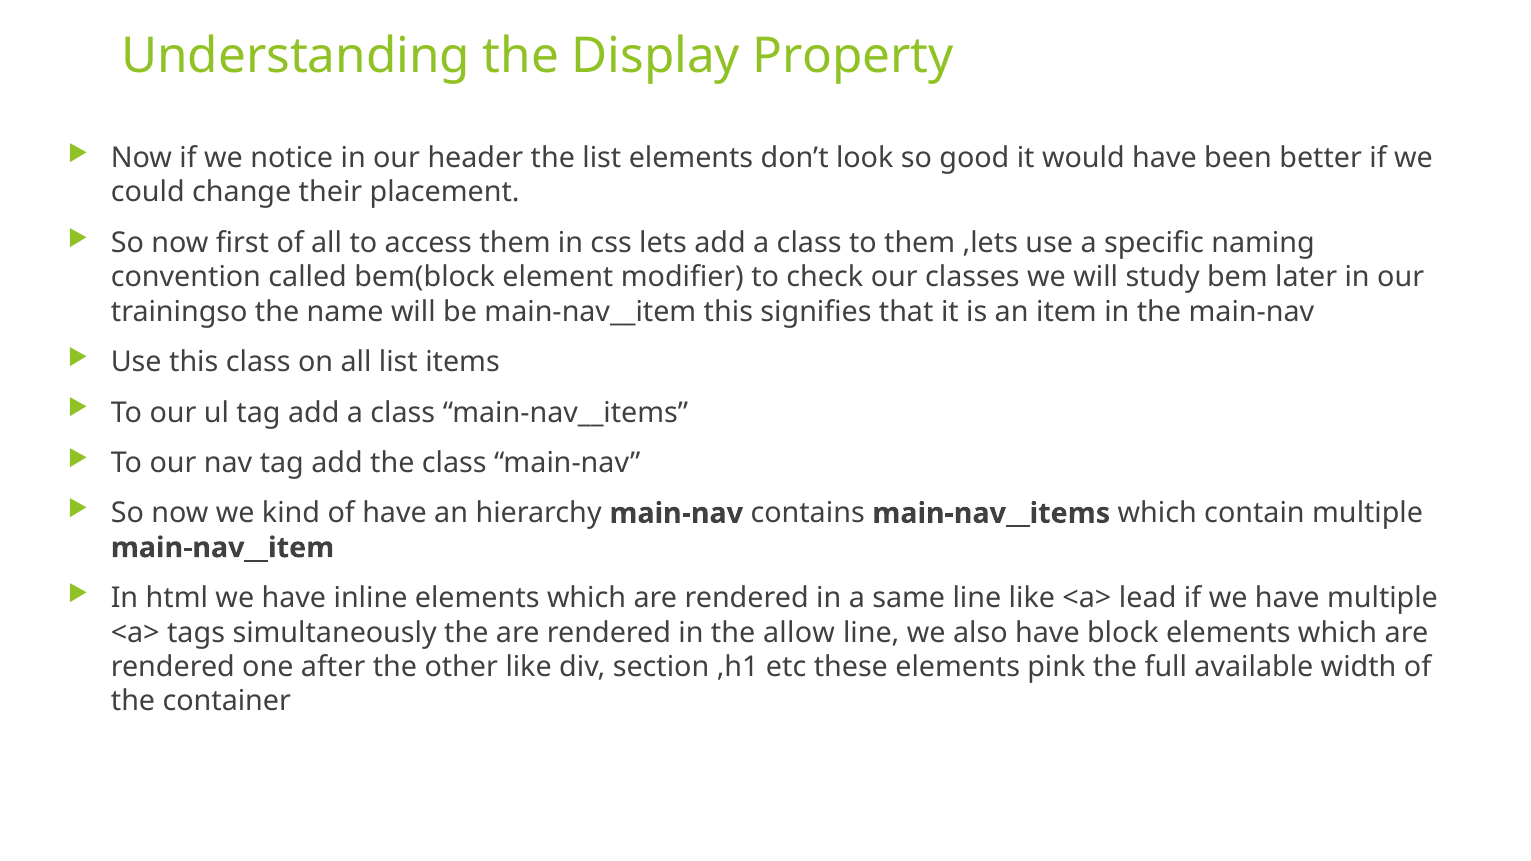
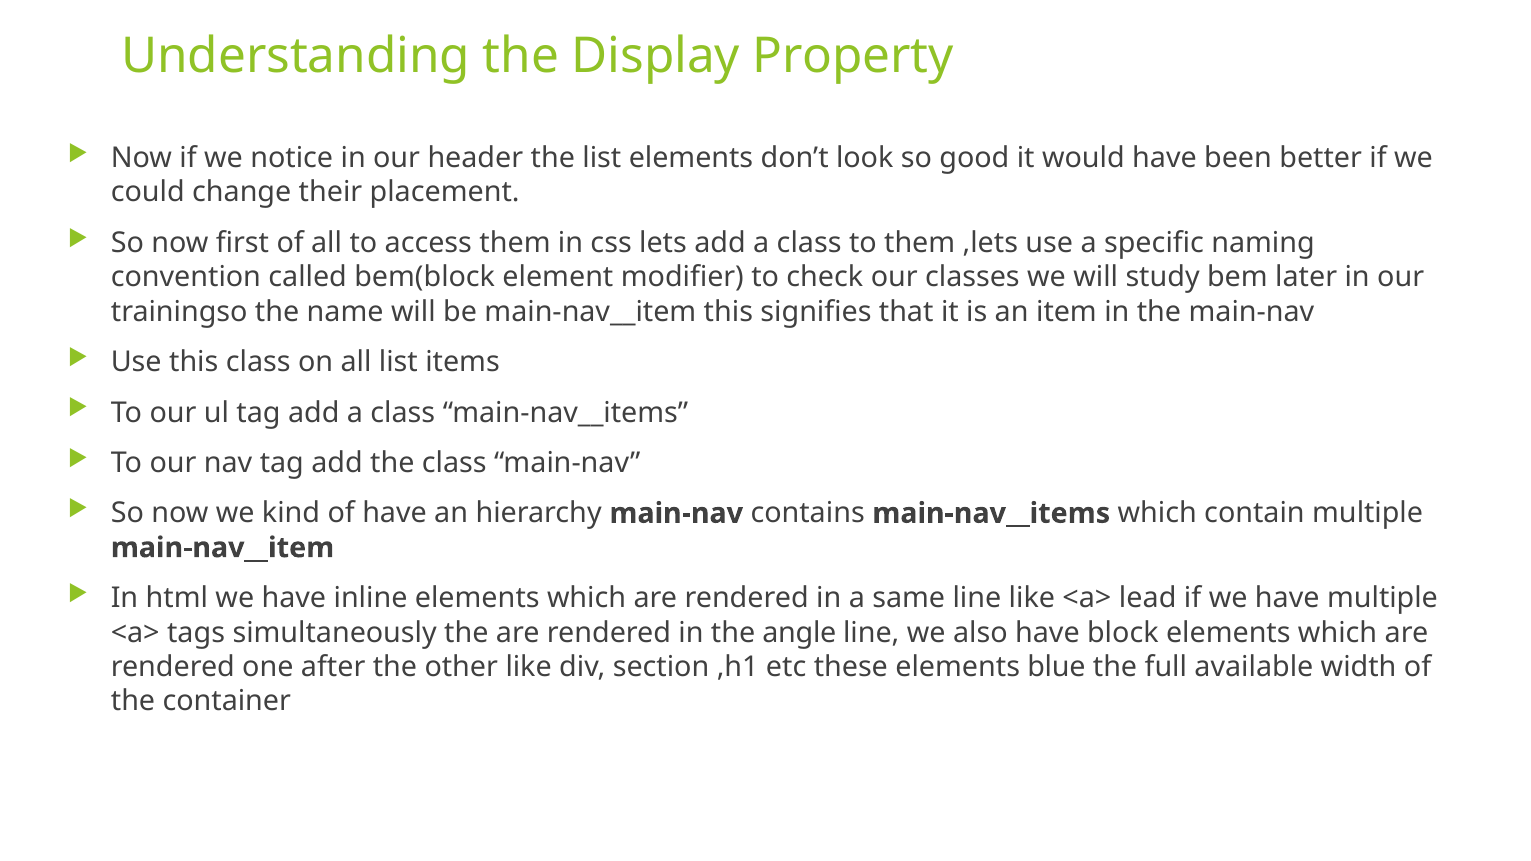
allow: allow -> angle (799, 633)
pink: pink -> blue (1056, 667)
